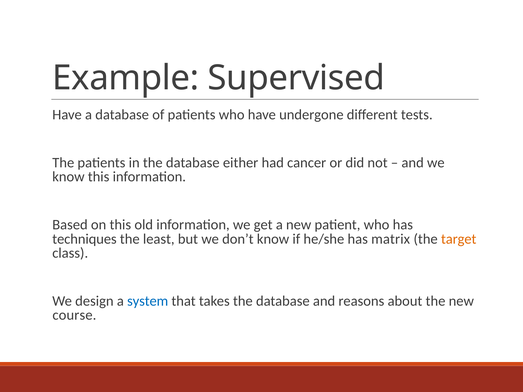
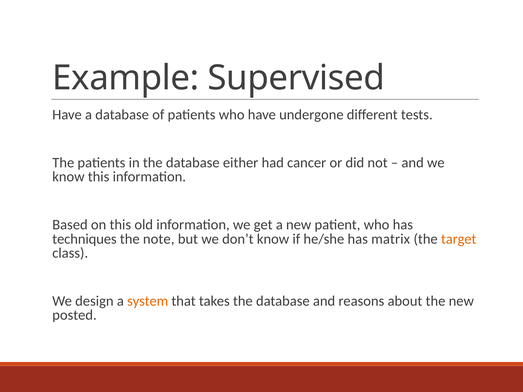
least: least -> note (159, 239)
system colour: blue -> orange (148, 301)
course: course -> posted (74, 315)
